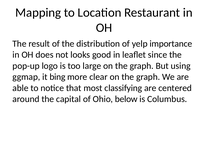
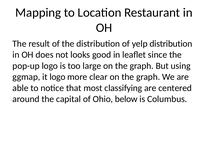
yelp importance: importance -> distribution (171, 44)
it bing: bing -> logo (57, 77)
